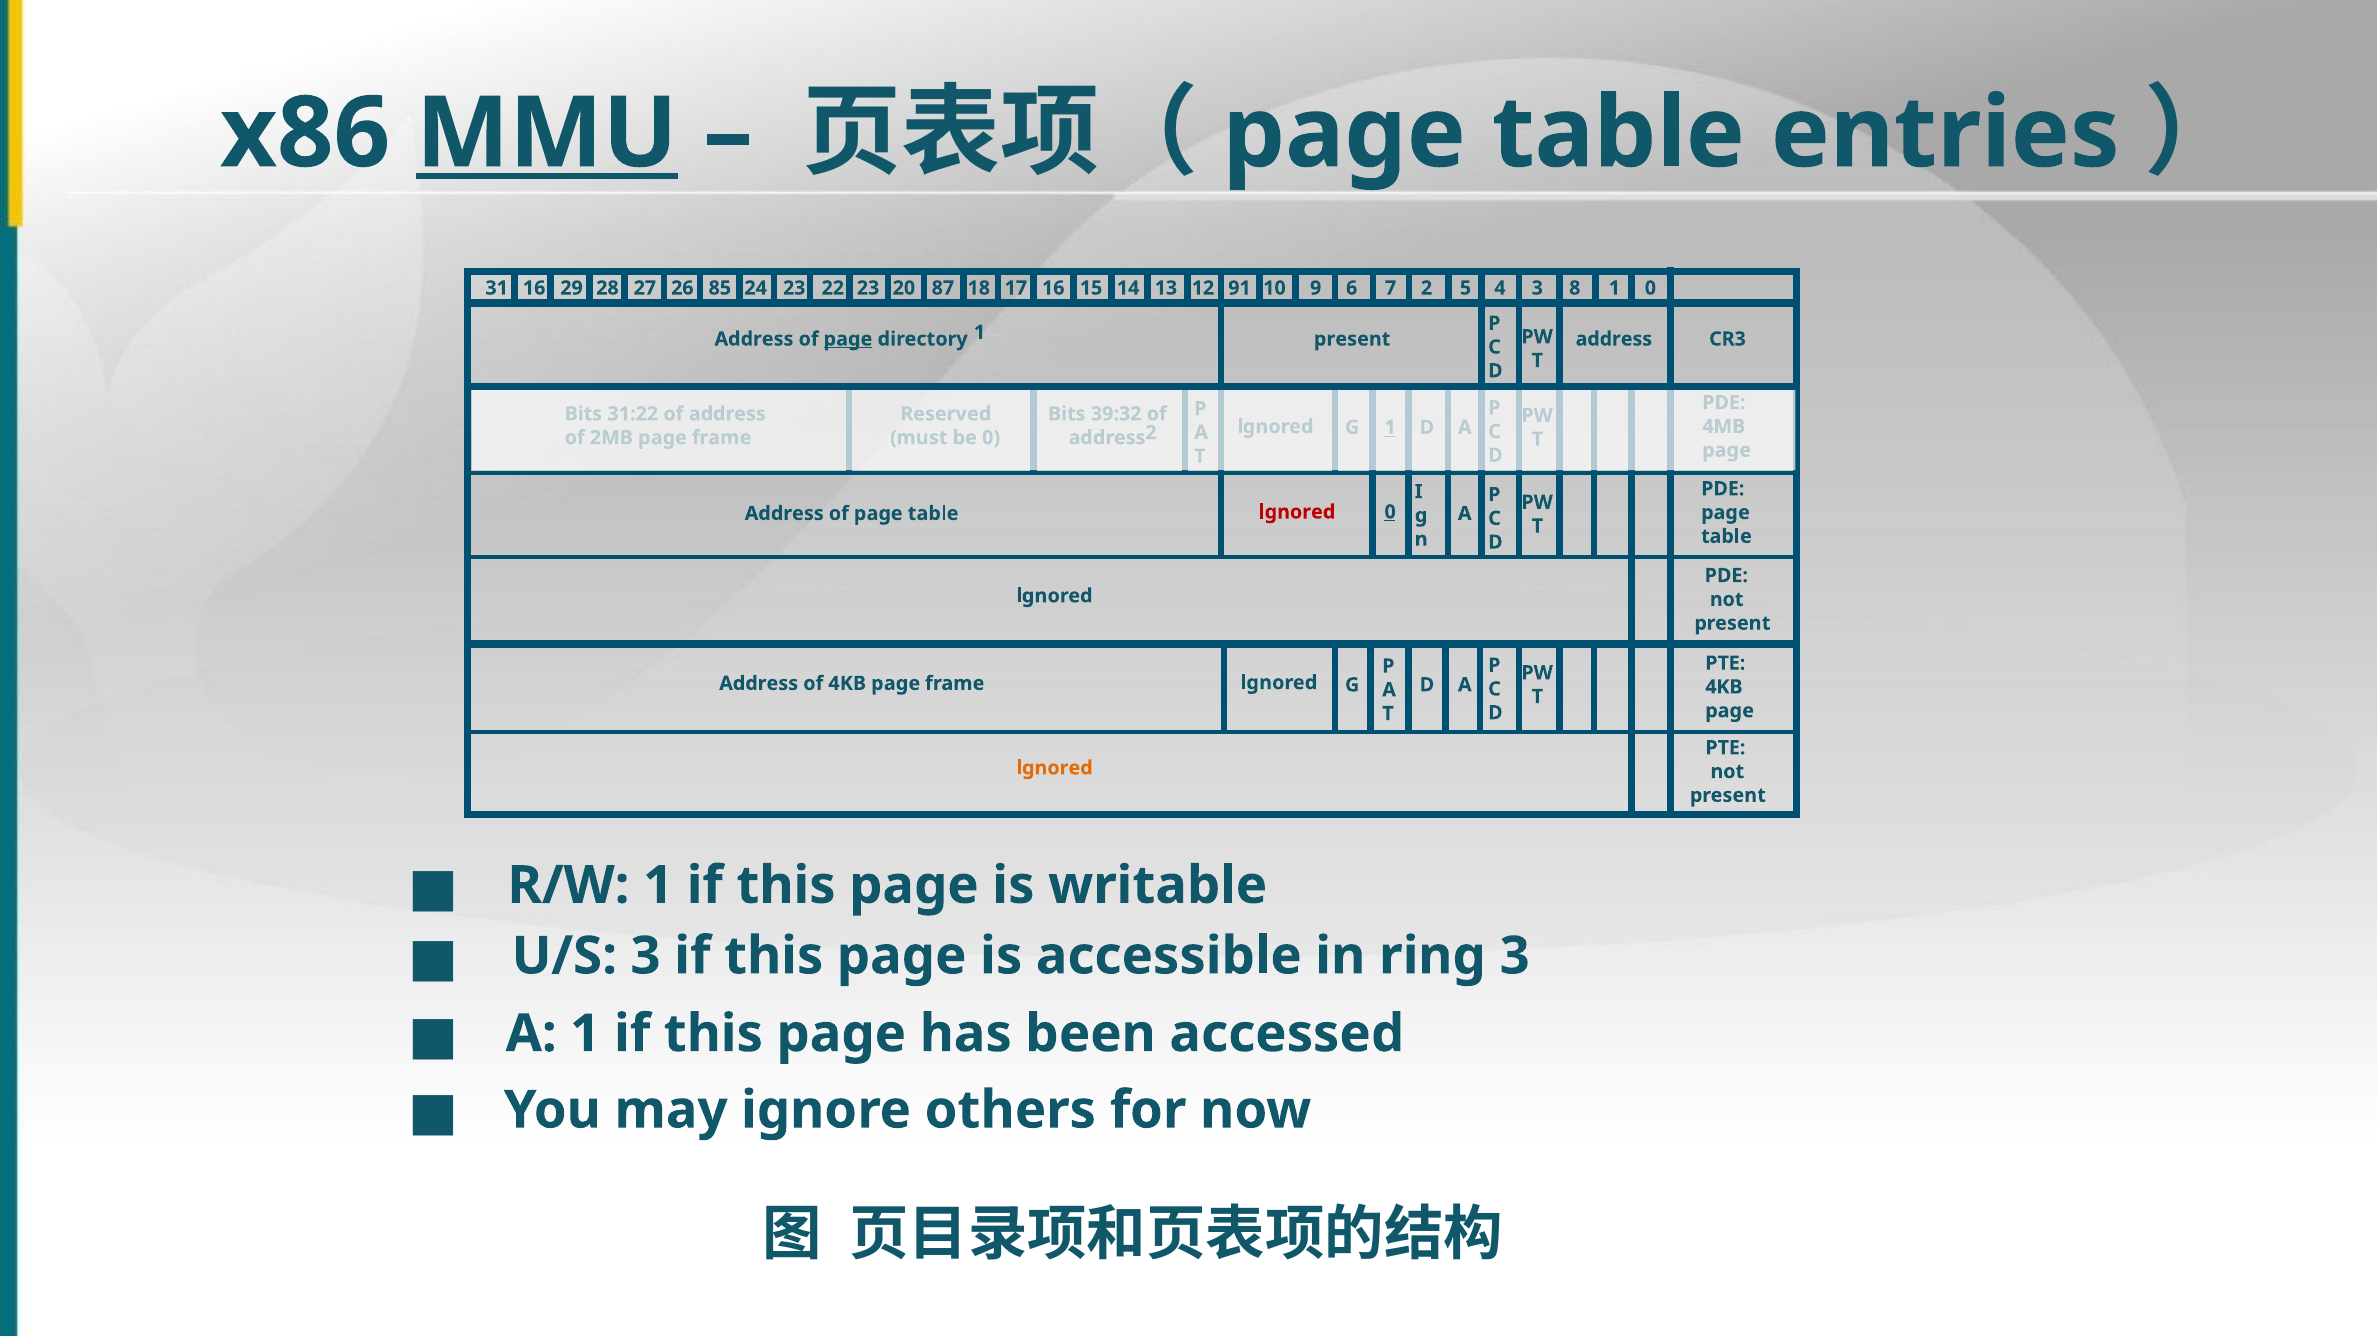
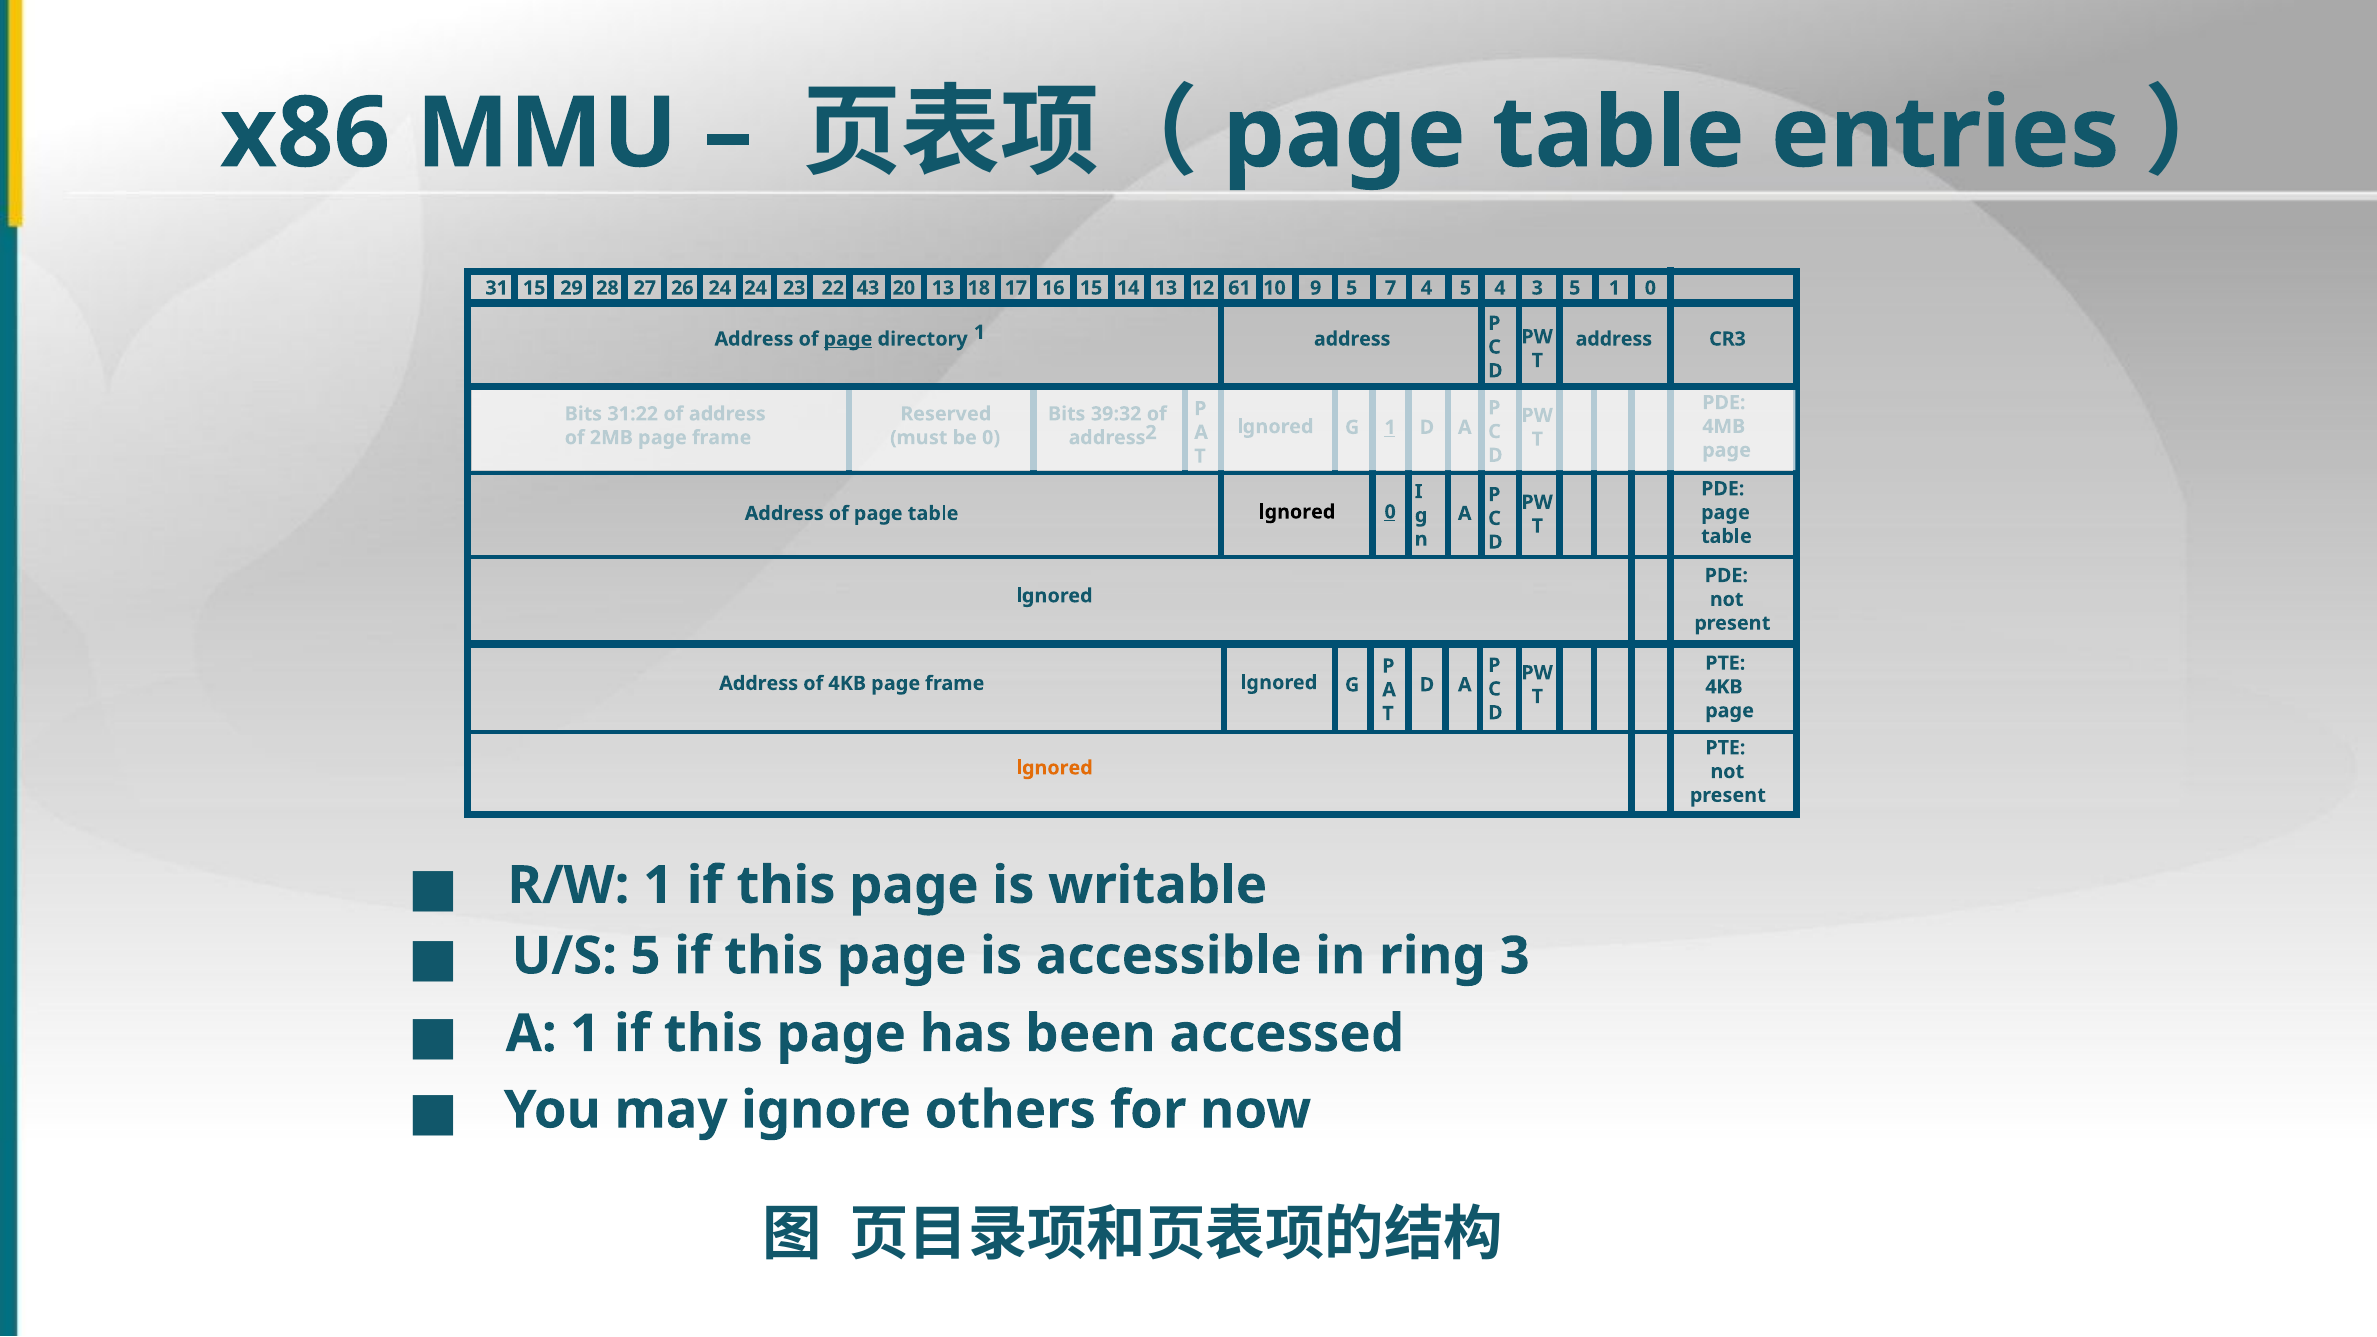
MMU underline: present -> none (547, 134)
31 16: 16 -> 15 (534, 288)
26 85: 85 -> 24 (720, 288)
22 23: 23 -> 43 (868, 288)
20 87: 87 -> 13 (943, 288)
91: 91 -> 61 (1239, 288)
9 6: 6 -> 5 (1352, 288)
7 2: 2 -> 4 (1427, 288)
3 8: 8 -> 5 (1575, 288)
1 present: present -> address (1352, 339)
lgnored colour: red -> black (1297, 512)
U/S 3: 3 -> 5 (646, 956)
